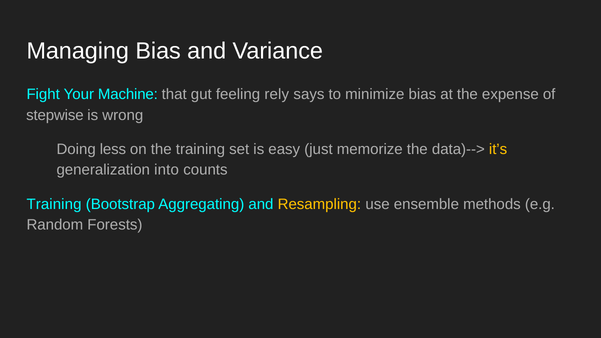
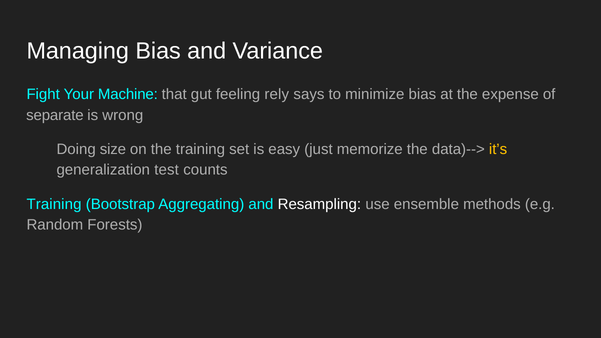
stepwise: stepwise -> separate (55, 115)
less: less -> size (113, 149)
into: into -> test (167, 170)
Resampling colour: yellow -> white (319, 204)
